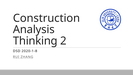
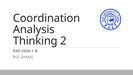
Construction: Construction -> Coordination (47, 18)
